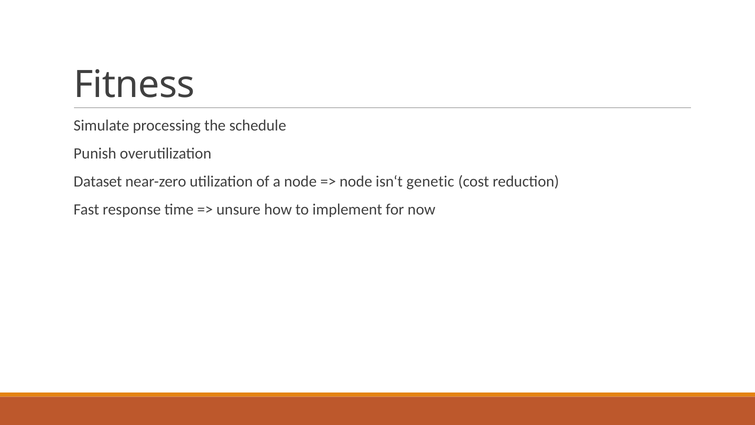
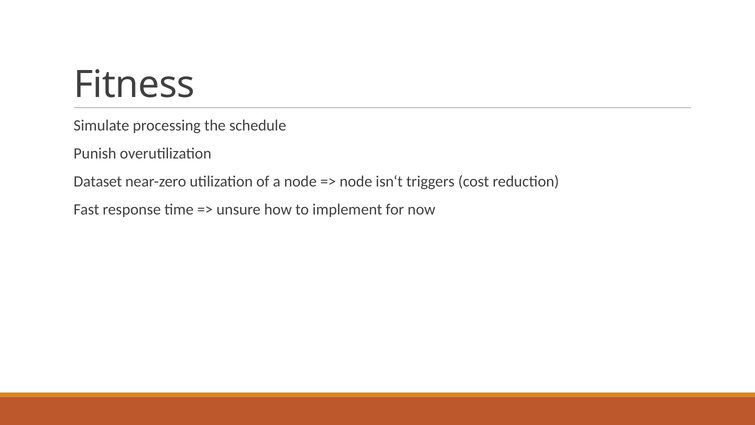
genetic: genetic -> triggers (430, 182)
